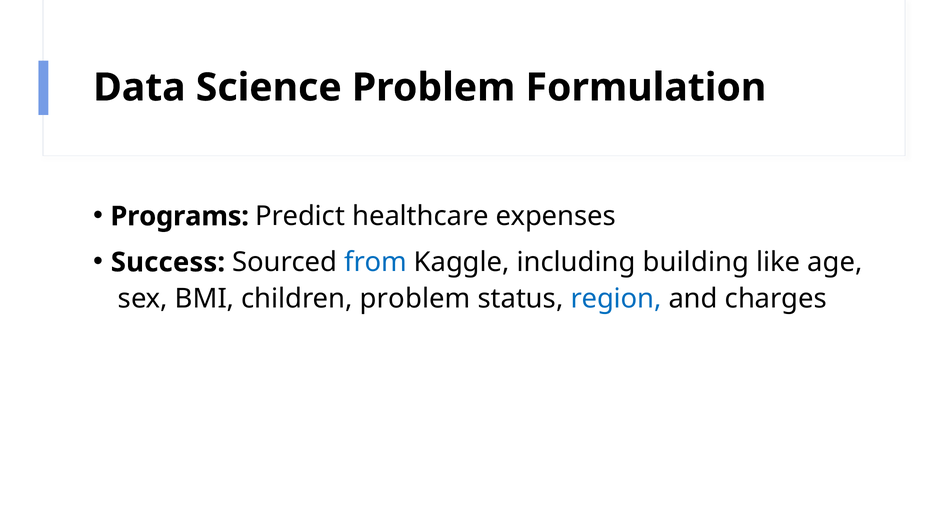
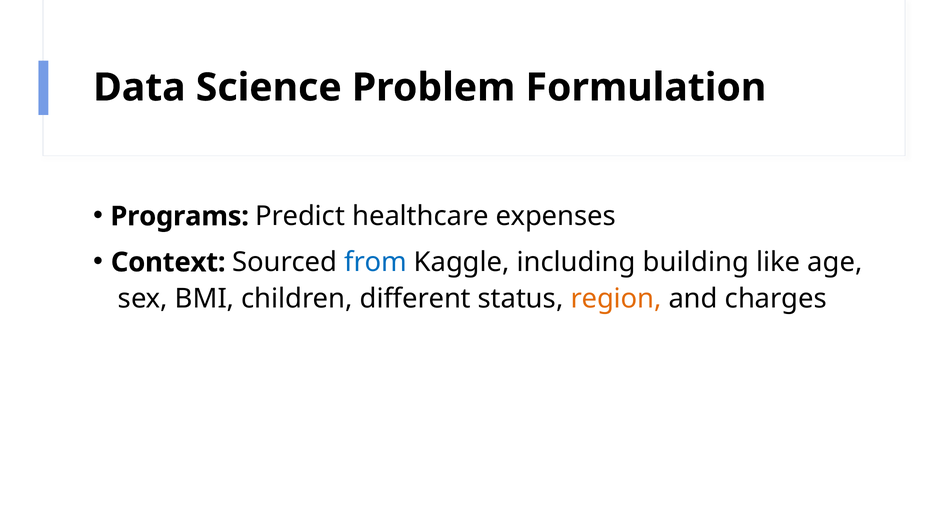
Success: Success -> Context (168, 262)
children problem: problem -> different (415, 299)
region colour: blue -> orange (616, 299)
